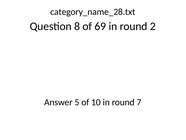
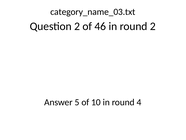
category_name_28.txt: category_name_28.txt -> category_name_03.txt (93, 12)
Question 8: 8 -> 2 (77, 26)
69: 69 -> 46 (100, 26)
7: 7 -> 4 (139, 102)
